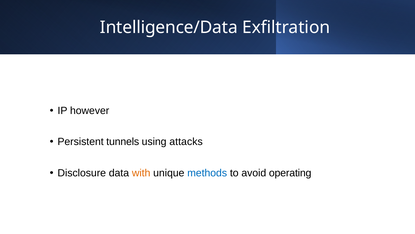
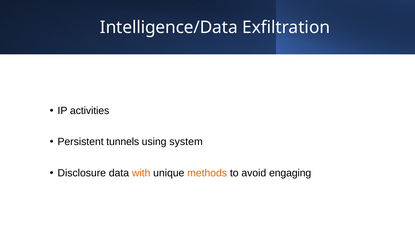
however: however -> activities (90, 110)
attacks: attacks -> system (186, 142)
methods colour: blue -> orange (207, 173)
operating: operating -> engaging (290, 173)
